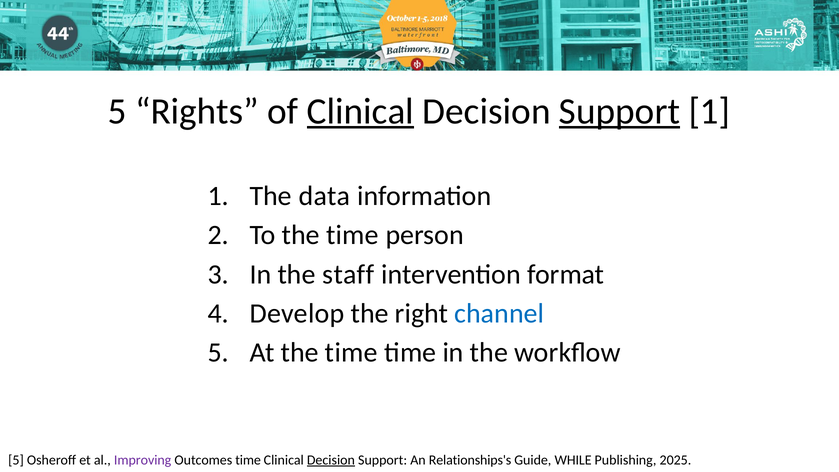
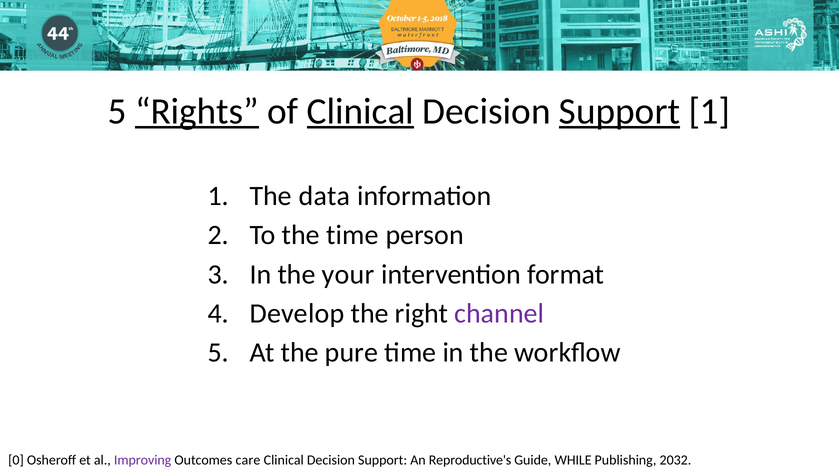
Rights underline: none -> present (197, 111)
staff: staff -> your (348, 274)
channel colour: blue -> purple (499, 313)
At the time: time -> pure (352, 353)
5: 5 -> 0 (16, 460)
Outcomes time: time -> care (248, 460)
Decision underline: present -> none (331, 460)
Relationships's: Relationships's -> Reproductive's (470, 460)
2025: 2025 -> 2032 (675, 460)
